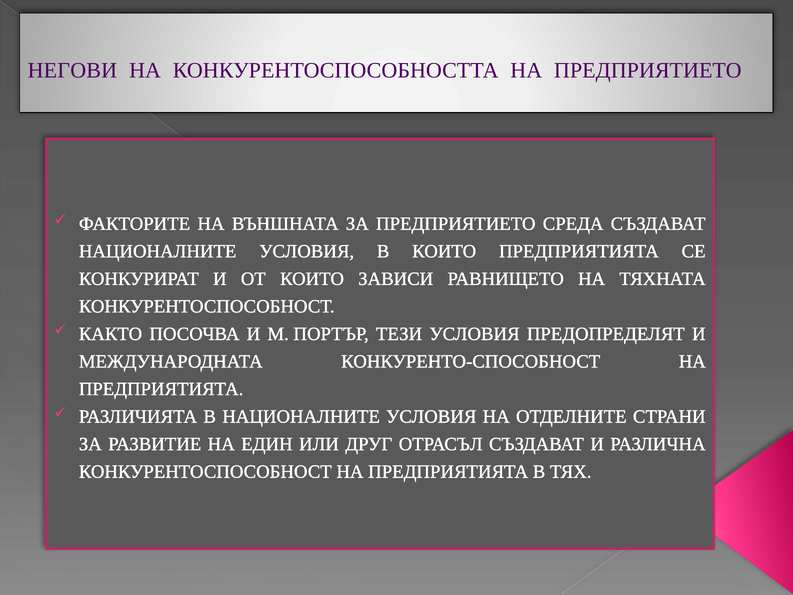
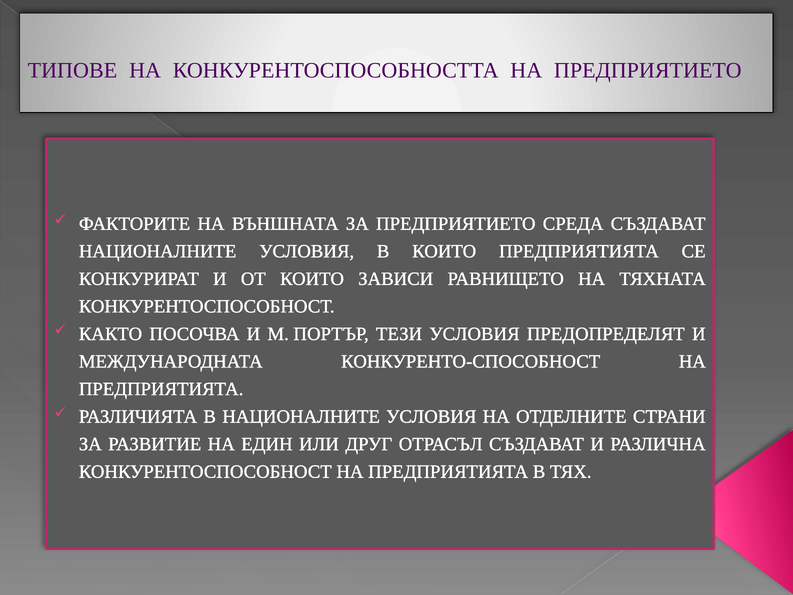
НЕГОВИ: НЕГОВИ -> ТИПОВЕ (72, 70)
